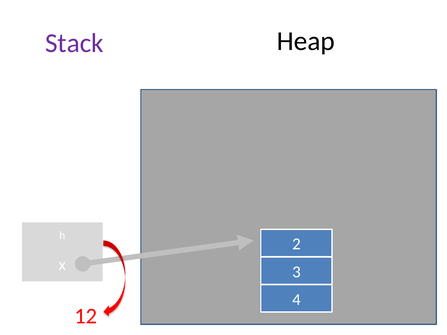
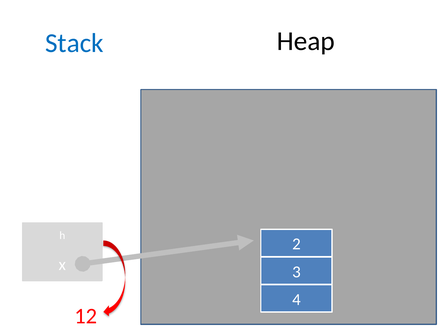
Stack colour: purple -> blue (74, 43)
